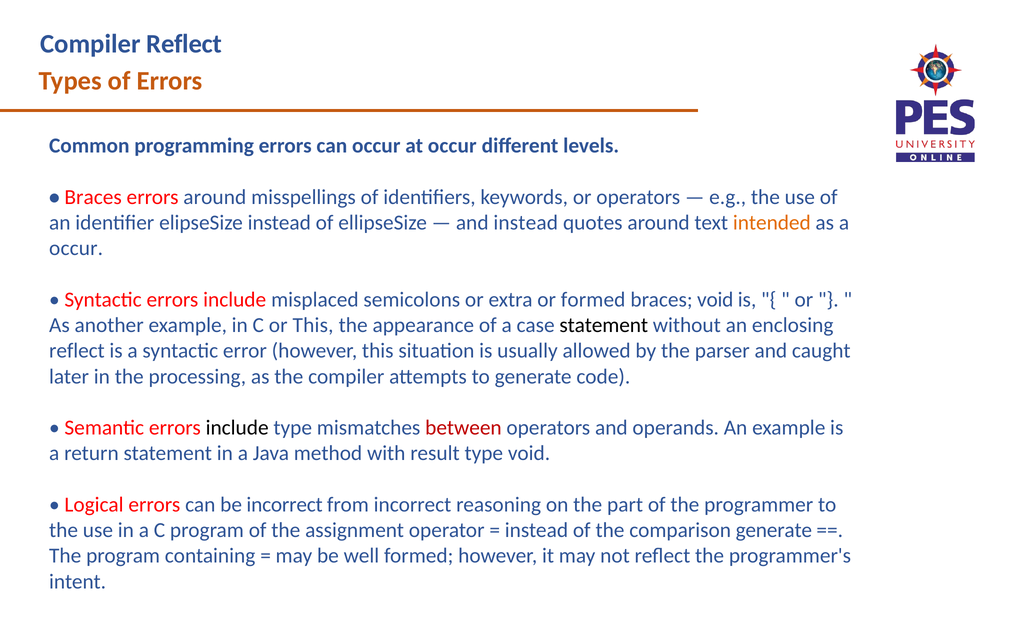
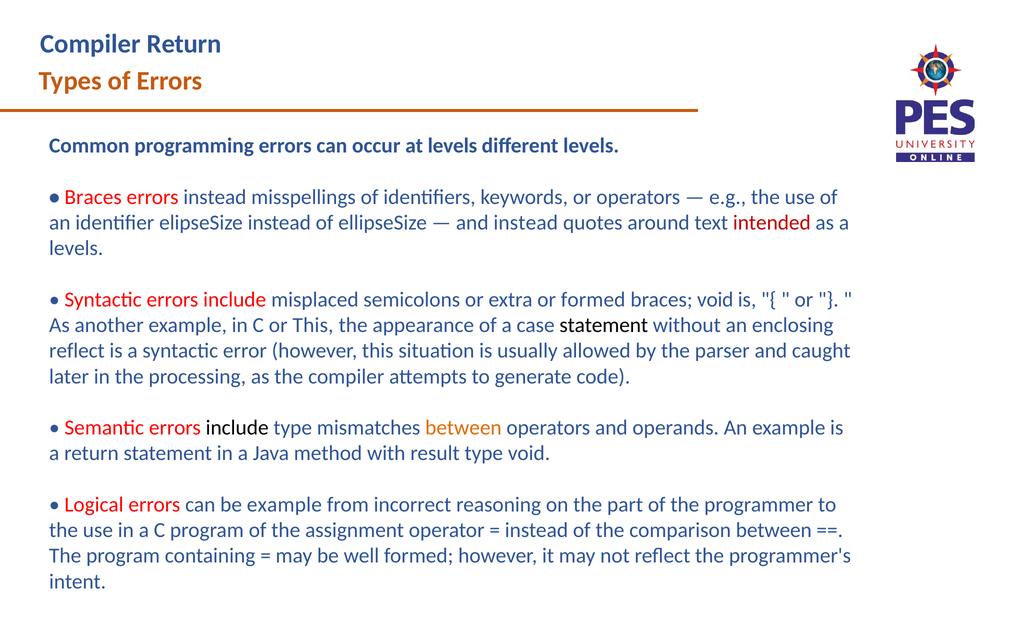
Compiler Reflect: Reflect -> Return (184, 44)
at occur: occur -> levels (452, 146)
errors around: around -> instead (215, 197)
intended colour: orange -> red (772, 222)
occur: occur -> levels (76, 248)
between colour: red -> orange (463, 427)
be incorrect: incorrect -> example (284, 504)
comparison generate: generate -> between (774, 530)
